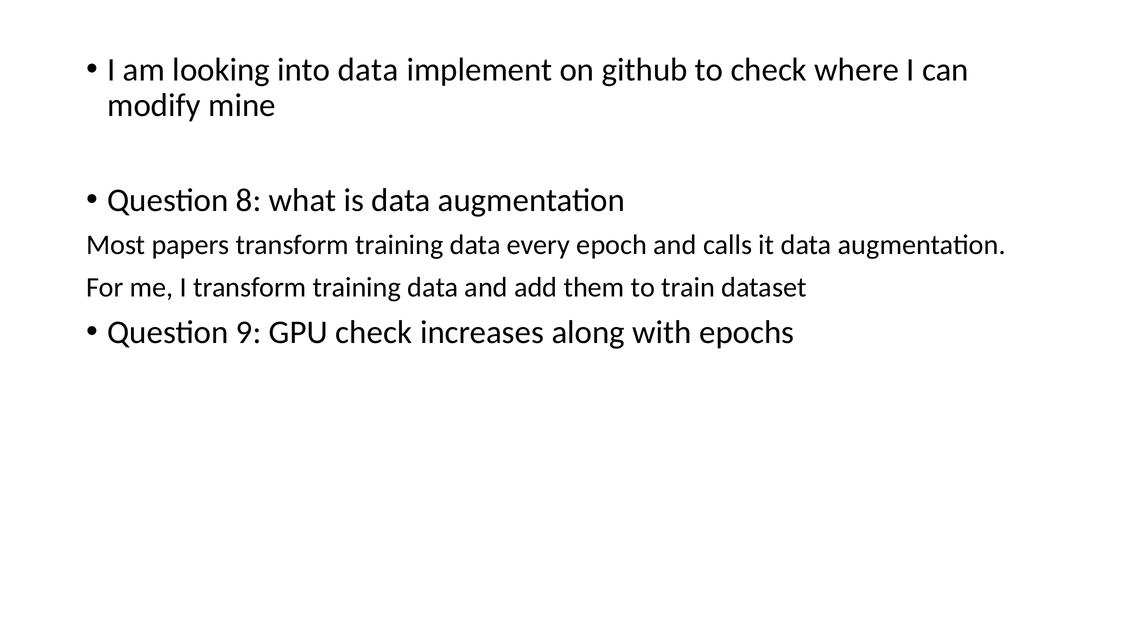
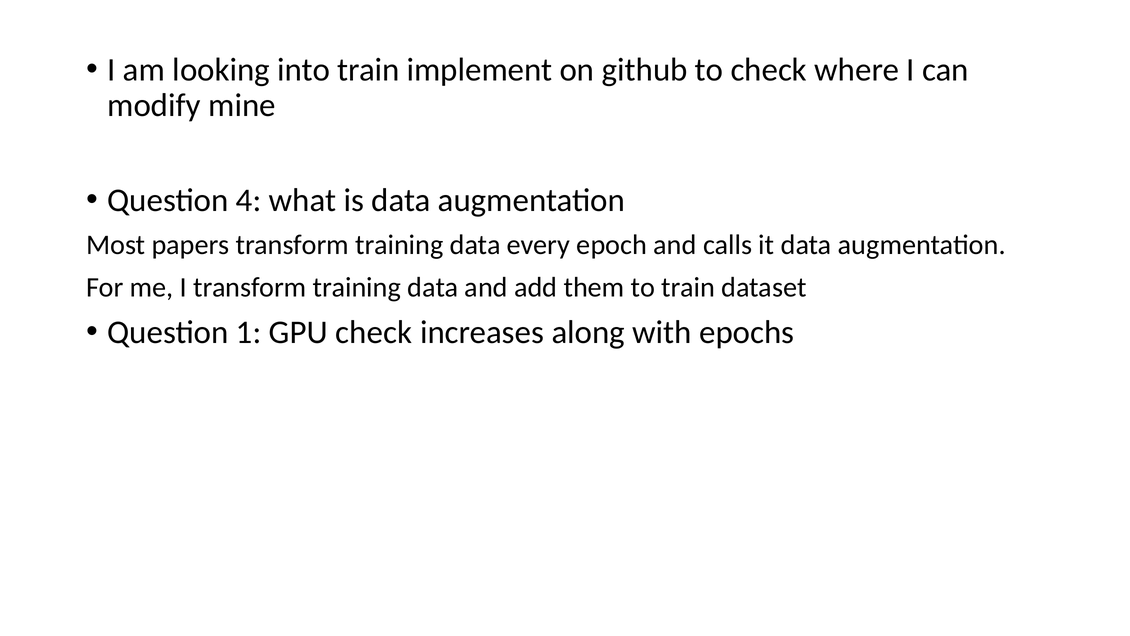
into data: data -> train (368, 70)
8: 8 -> 4 (249, 200)
9: 9 -> 1 (249, 332)
